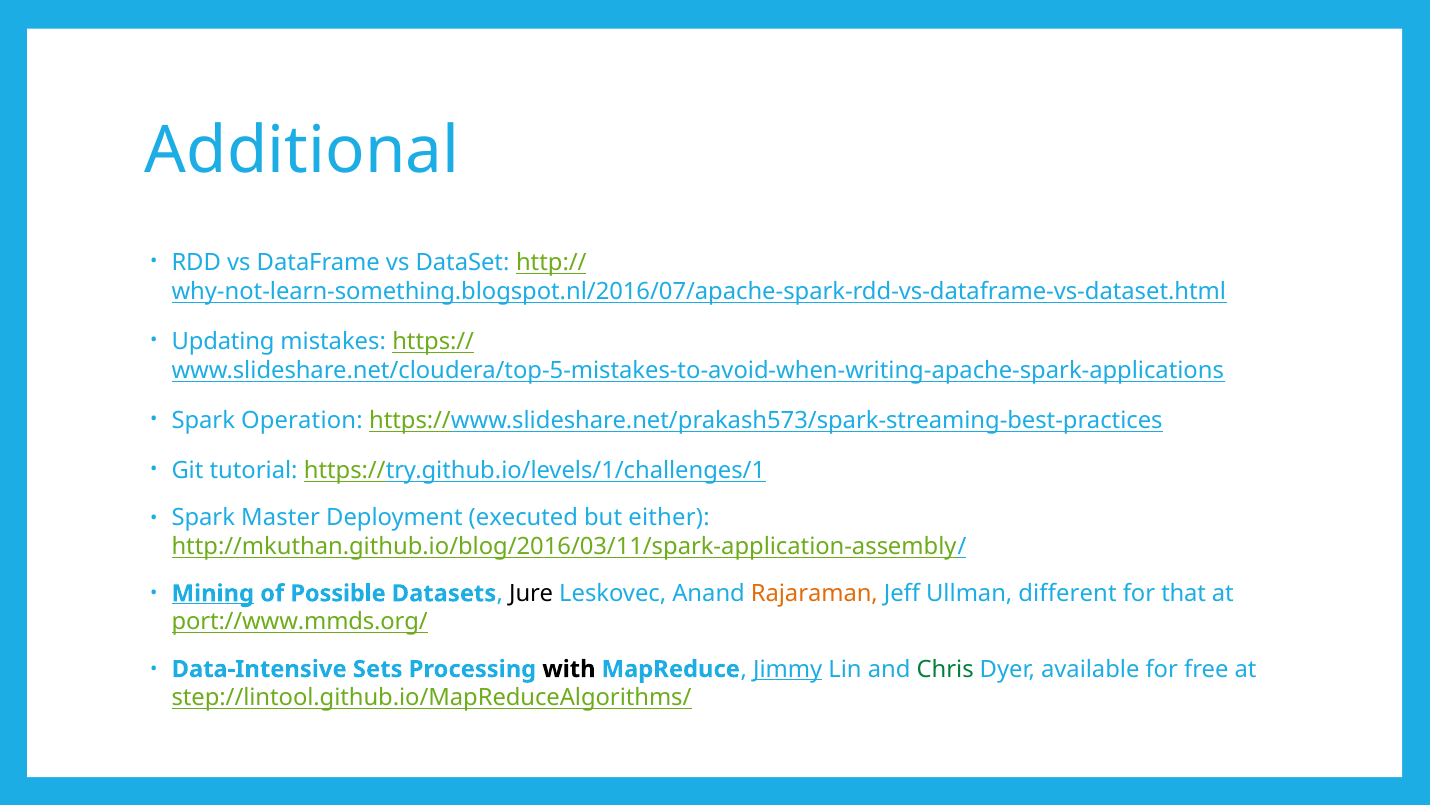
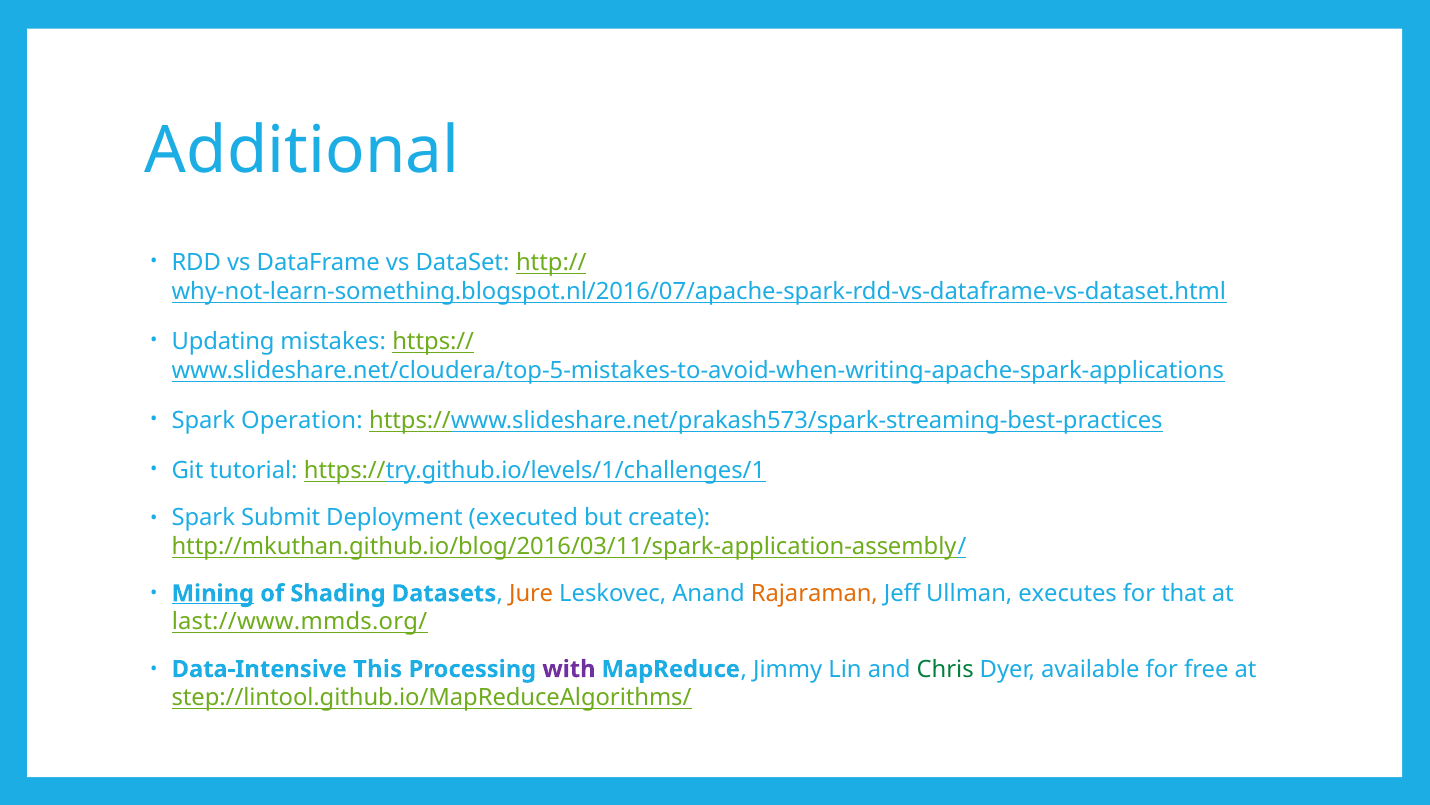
Master: Master -> Submit (281, 517)
either: either -> create (669, 517)
Possible: Possible -> Shading (338, 593)
Jure colour: black -> orange (531, 593)
different: different -> executes (1068, 593)
port://www.mmds.org/: port://www.mmds.org/ -> last://www.mmds.org/ (299, 621)
Sets: Sets -> This (378, 669)
with colour: black -> purple (569, 669)
Jimmy underline: present -> none (788, 669)
